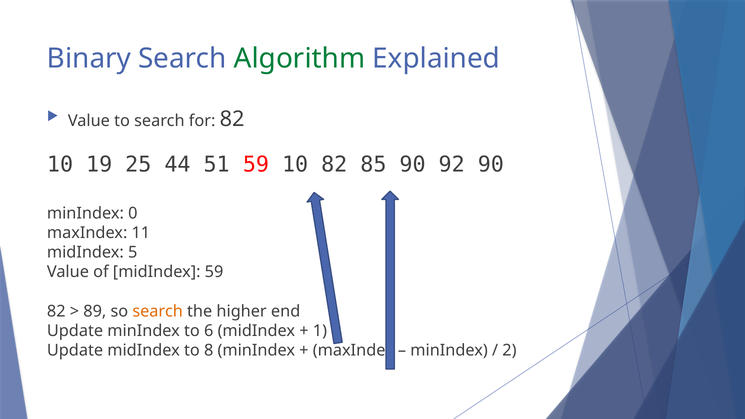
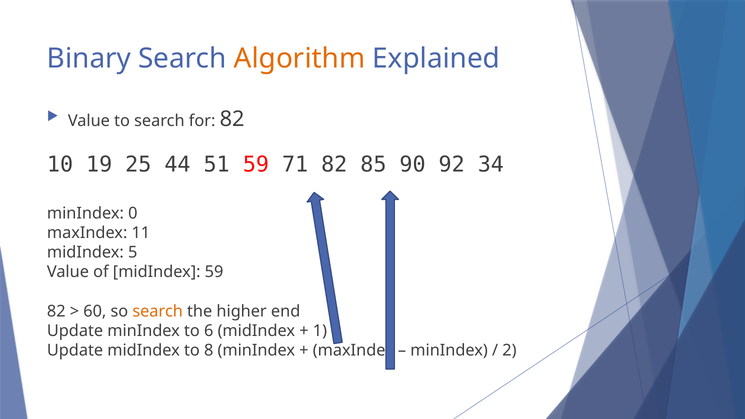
Algorithm colour: green -> orange (300, 59)
59 10: 10 -> 71 (295, 165)
92 90: 90 -> 34 (491, 165)
89: 89 -> 60 (95, 311)
